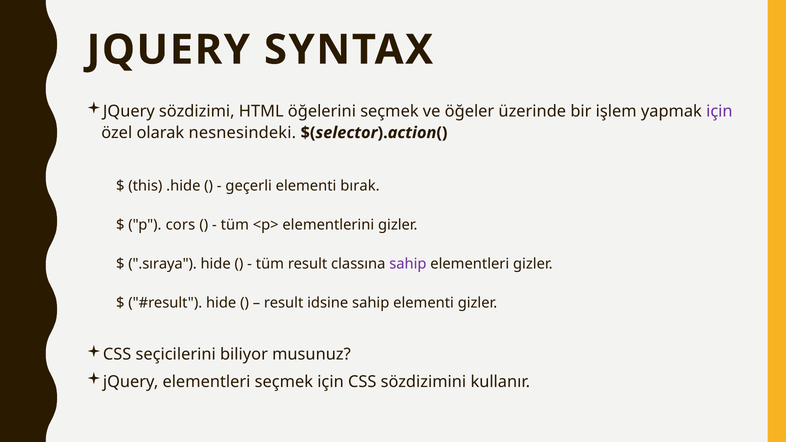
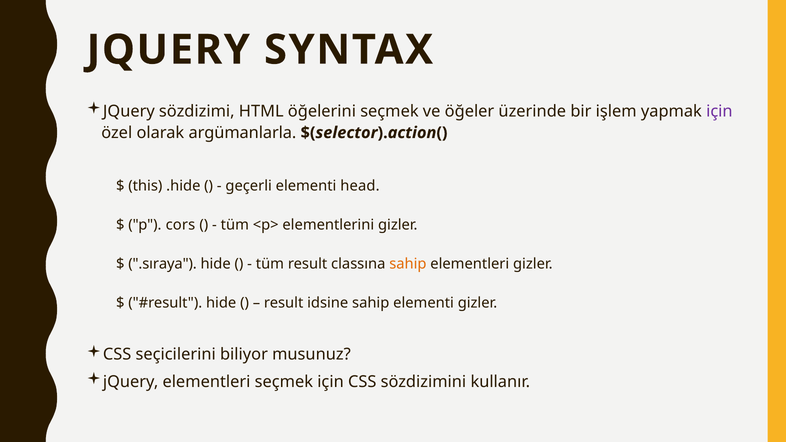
nesnesindeki: nesnesindeki -> argümanlarla (242, 133)
bırak: bırak -> head (360, 186)
sahip colour: purple -> orange (408, 264)
